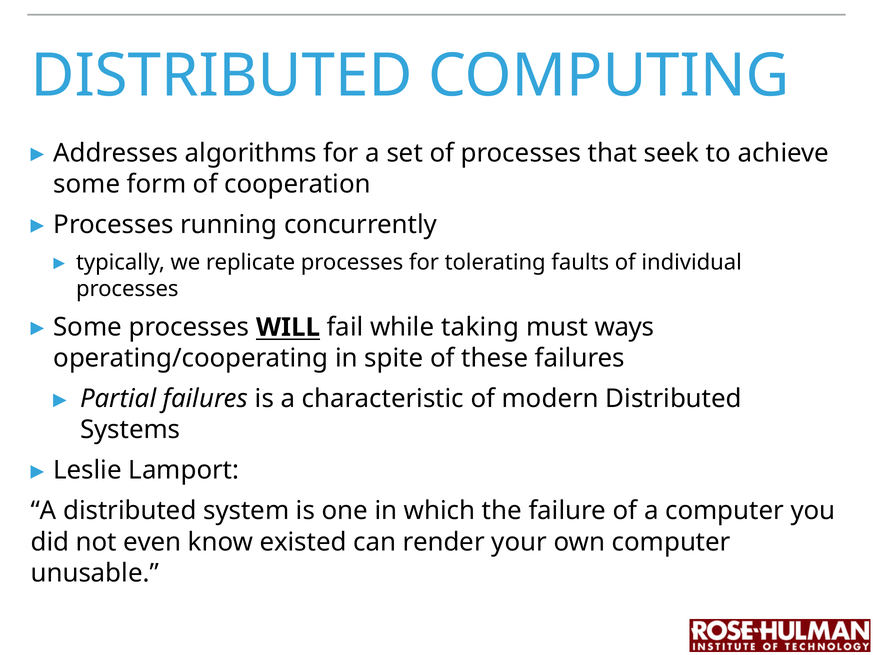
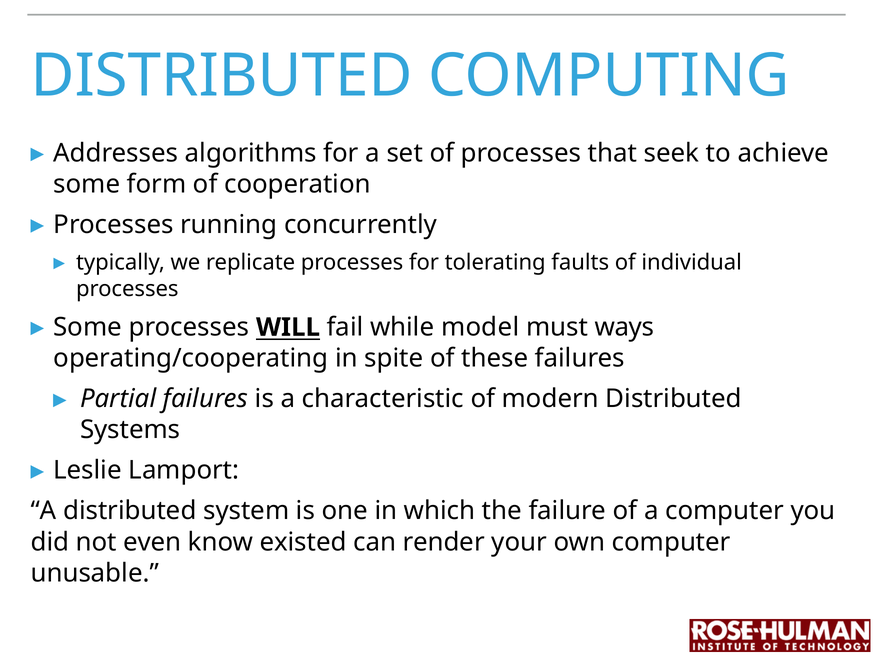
taking: taking -> model (480, 327)
